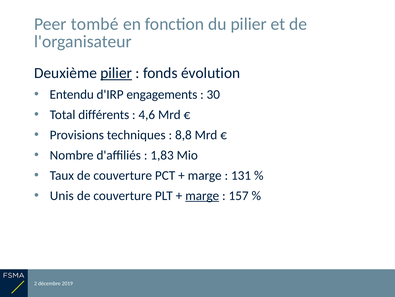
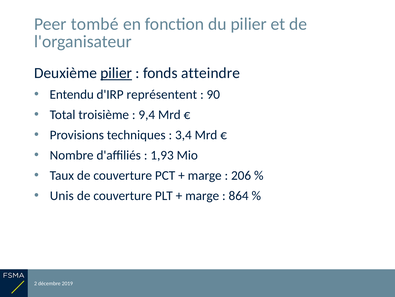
évolution: évolution -> atteindre (211, 73)
engagements: engagements -> représentent (162, 94)
30: 30 -> 90 (213, 94)
différents: différents -> troisième (104, 114)
4,6: 4,6 -> 9,4 (147, 114)
8,8: 8,8 -> 3,4 (183, 135)
1,83: 1,83 -> 1,93 (162, 155)
131: 131 -> 206 (241, 175)
marge underline: present -> none (202, 195)
157: 157 -> 864 (239, 195)
